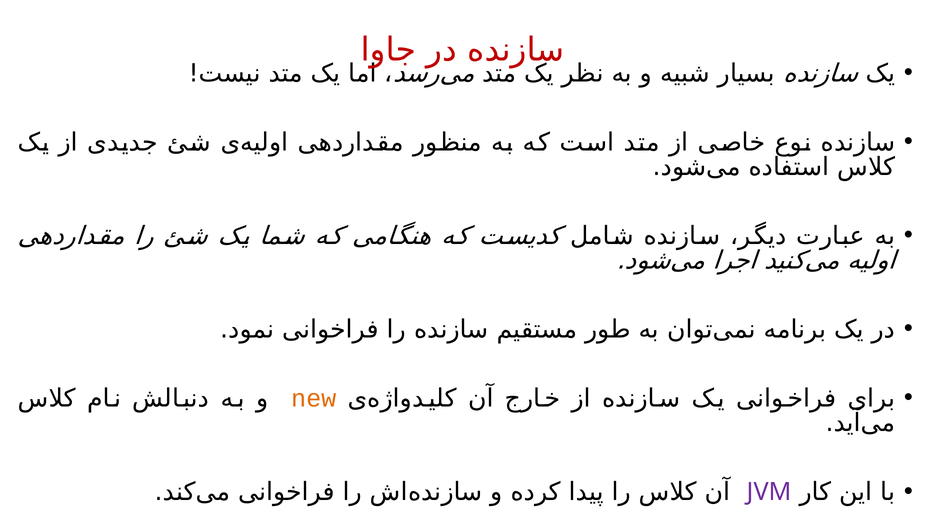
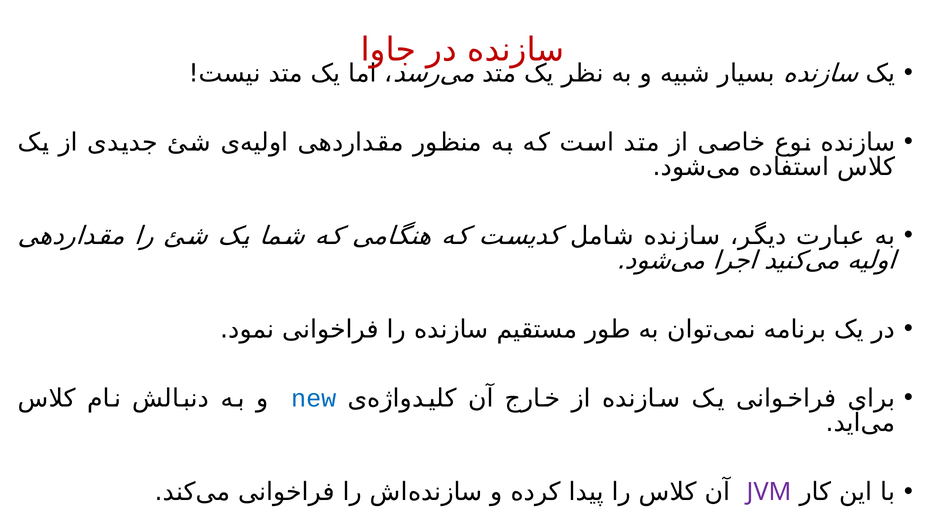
new colour: orange -> blue (314, 399)
